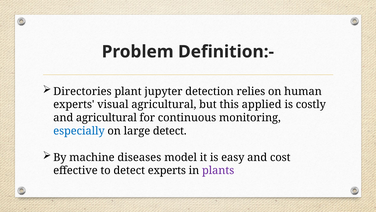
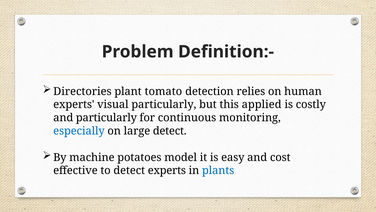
jupyter: jupyter -> tomato (163, 91)
visual agricultural: agricultural -> particularly (164, 104)
and agricultural: agricultural -> particularly (106, 118)
diseases: diseases -> potatoes (139, 157)
plants colour: purple -> blue (218, 170)
